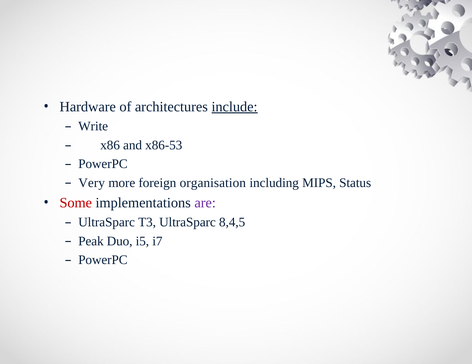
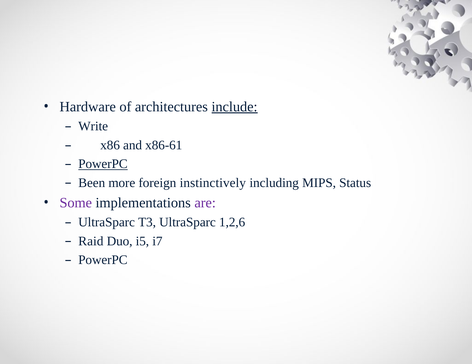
x86-53: x86-53 -> x86-61 (164, 145)
PowerPC underline: none -> present (103, 164)
Very: Very -> Been (92, 183)
organisation: organisation -> instinctively (213, 183)
Some colour: red -> purple (76, 203)
8,4,5: 8,4,5 -> 1,2,6 (232, 223)
Peak: Peak -> Raid (91, 242)
